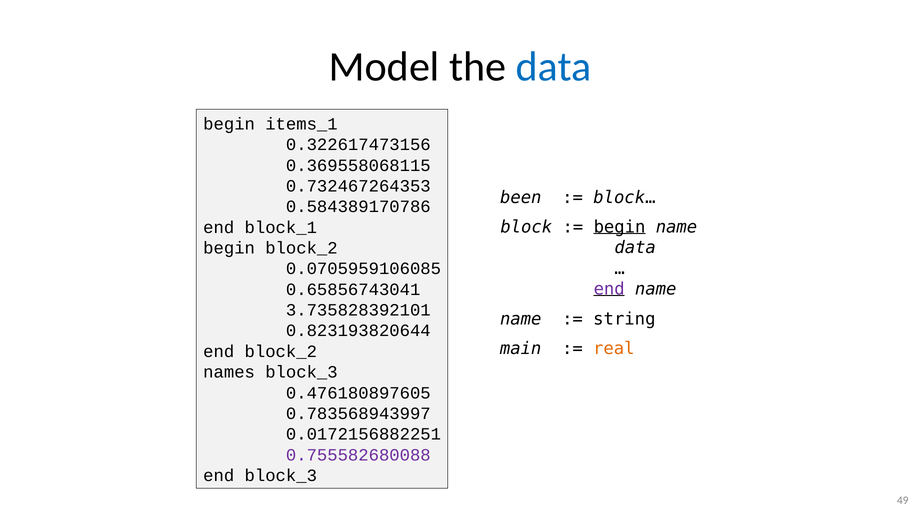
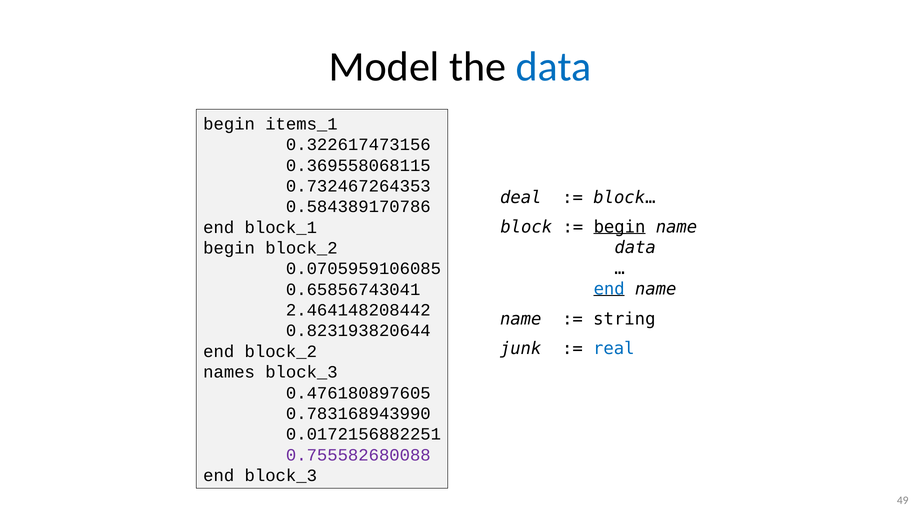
been: been -> deal (521, 197)
end colour: purple -> blue (609, 289)
3.735828392101: 3.735828392101 -> 2.464148208442 (358, 310)
main: main -> junk (521, 349)
real colour: orange -> blue (614, 349)
0.783568943997: 0.783568943997 -> 0.783168943990 (358, 413)
